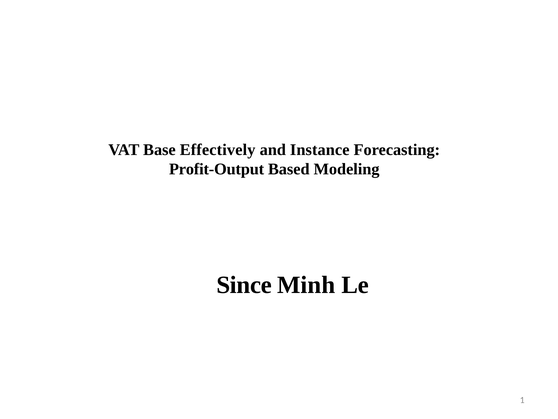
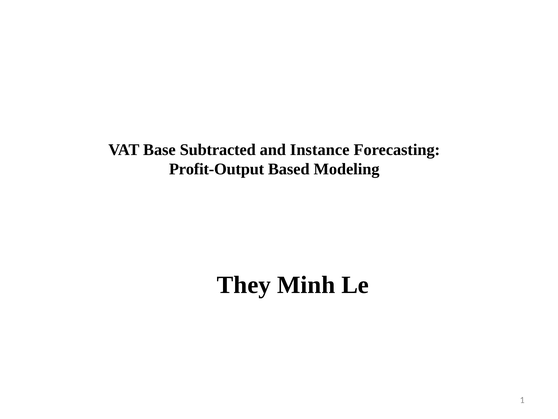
Effectively: Effectively -> Subtracted (218, 149)
Since: Since -> They (244, 284)
